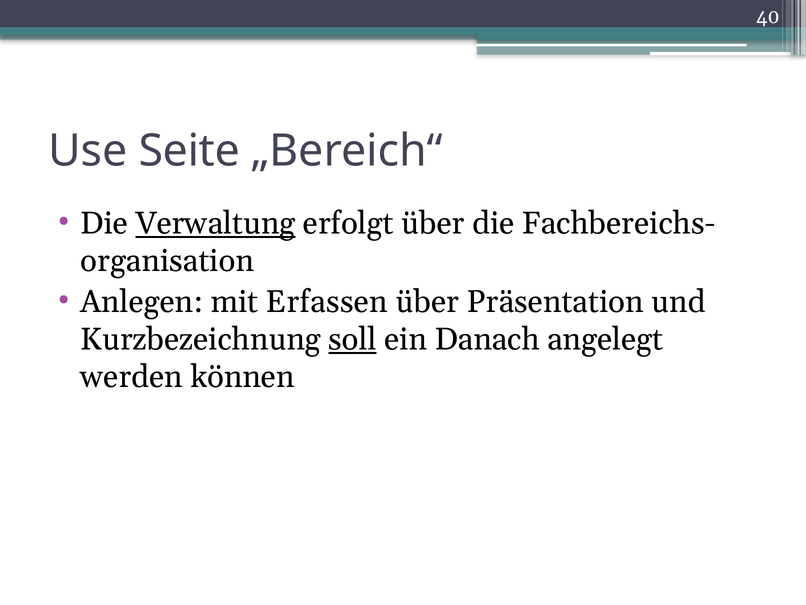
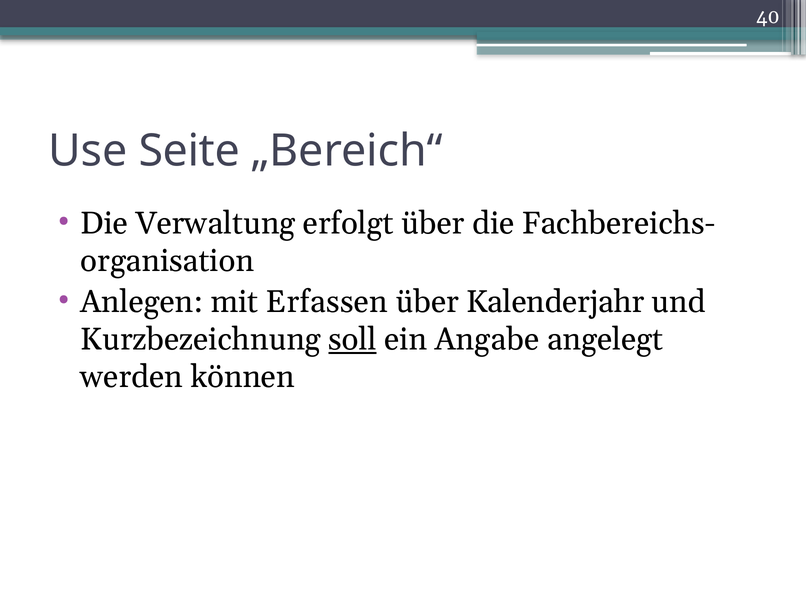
Verwaltung underline: present -> none (216, 223)
Präsentation: Präsentation -> Kalenderjahr (555, 302)
Danach: Danach -> Angabe (487, 339)
